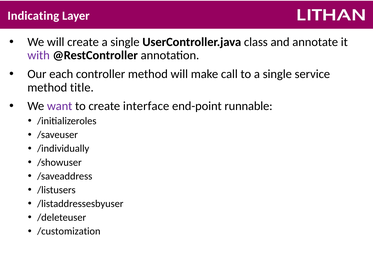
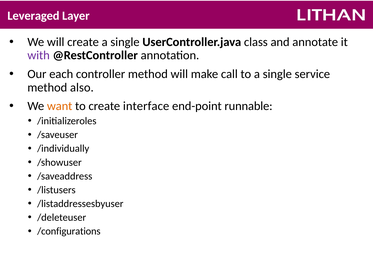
Indicating: Indicating -> Leveraged (33, 16)
title: title -> also (82, 87)
want colour: purple -> orange (60, 106)
/customization: /customization -> /configurations (69, 231)
